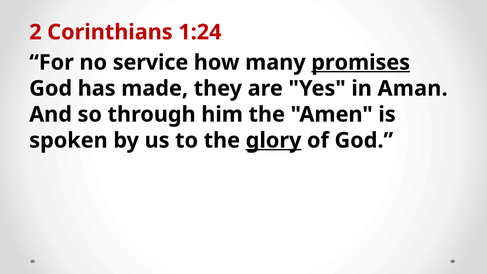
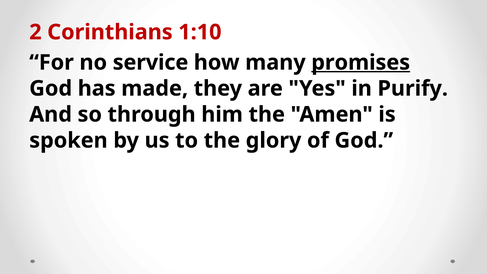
1:24: 1:24 -> 1:10 (200, 32)
Aman: Aman -> Purify (413, 88)
glory underline: present -> none (274, 140)
